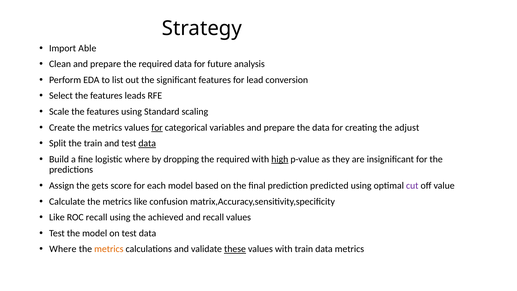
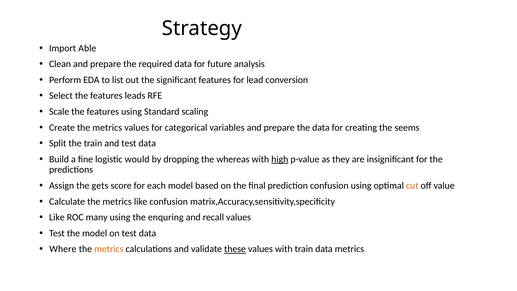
for underline: present -> none (157, 127)
adjust: adjust -> seems (407, 127)
data underline: present -> none (147, 143)
logistic where: where -> would (137, 159)
dropping the required: required -> whereas (233, 159)
prediction predicted: predicted -> confusion (329, 185)
cut colour: purple -> orange (412, 185)
ROC recall: recall -> many (97, 217)
achieved: achieved -> enquring (166, 217)
